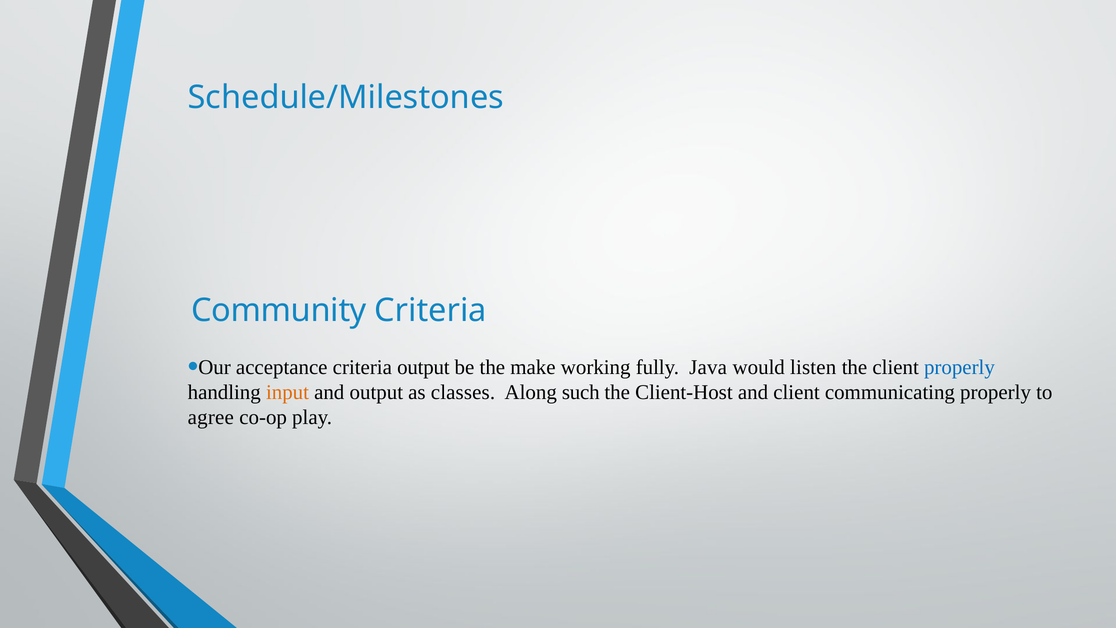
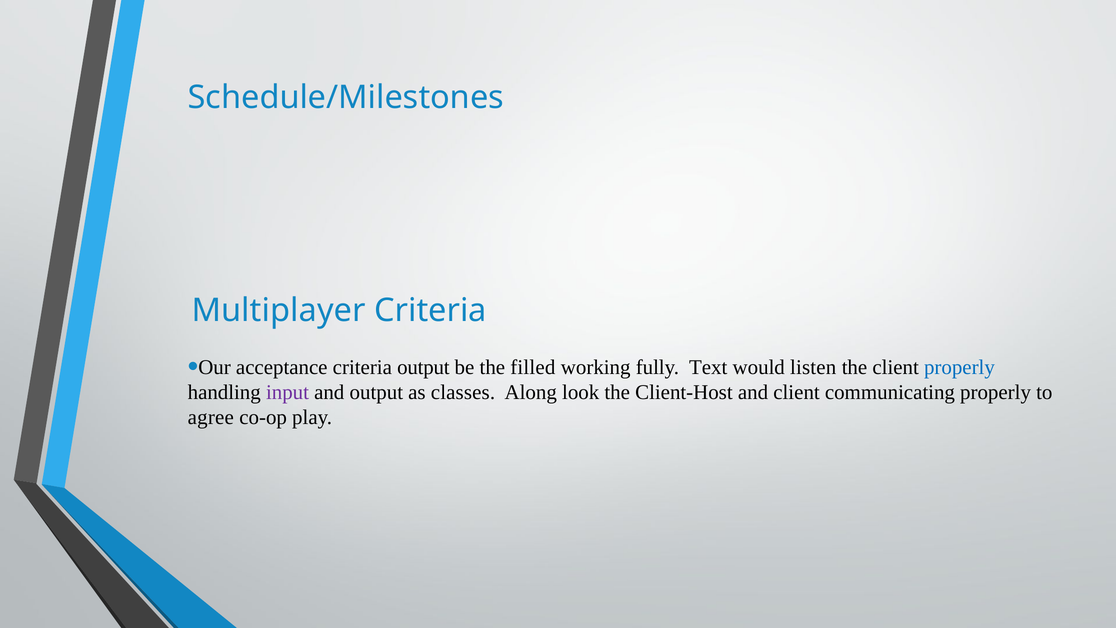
Community: Community -> Multiplayer (279, 310)
make: make -> filled (533, 367)
Java: Java -> Text (708, 367)
input colour: orange -> purple (287, 392)
such: such -> look (581, 392)
